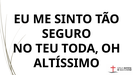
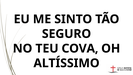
TODA: TODA -> COVA (80, 48)
